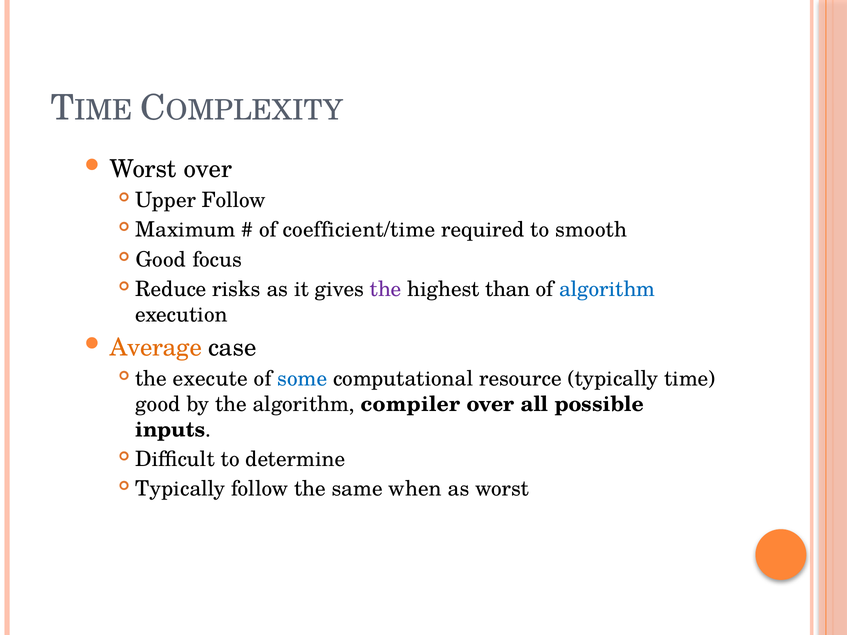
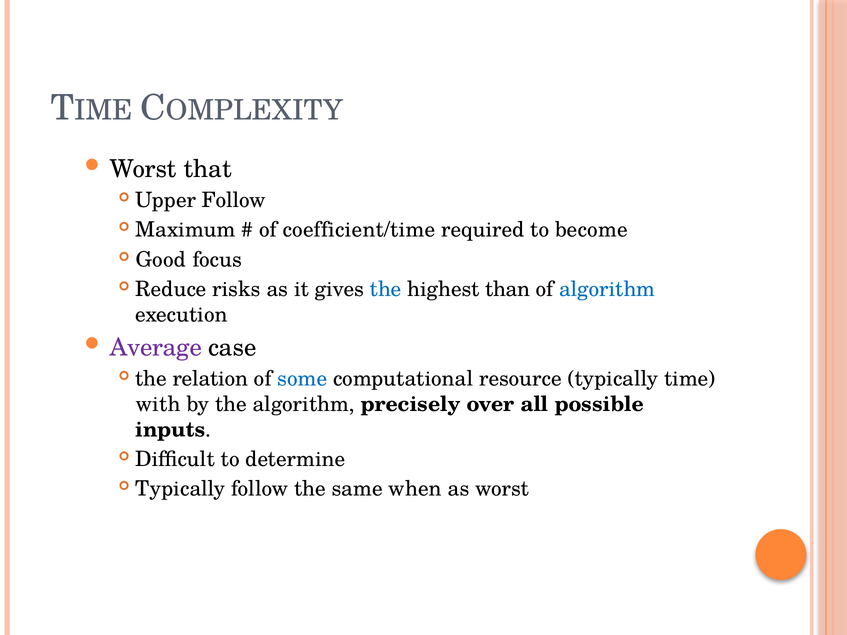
Worst over: over -> that (208, 169)
smooth: smooth -> become (591, 230)
the colour: purple -> blue (386, 289)
Average colour: orange -> purple (156, 348)
execute: execute -> relation (211, 379)
good: good -> with (158, 404)
compiler: compiler -> precisely (411, 404)
